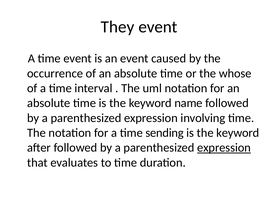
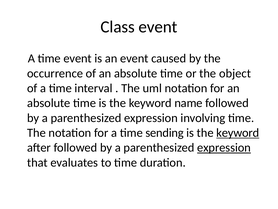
They: They -> Class (118, 27)
whose: whose -> object (235, 73)
keyword underline: none -> present (238, 132)
